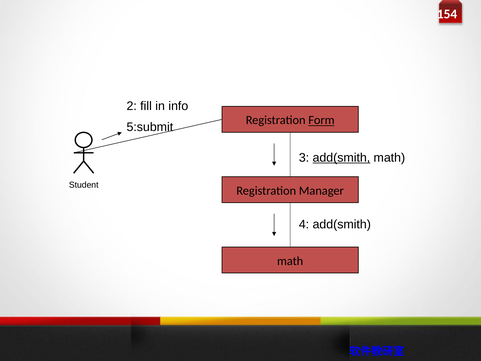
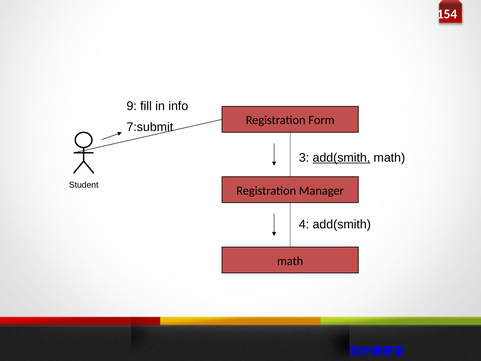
2: 2 -> 9 (132, 106)
Form underline: present -> none (321, 120)
5:submit: 5:submit -> 7:submit (150, 127)
